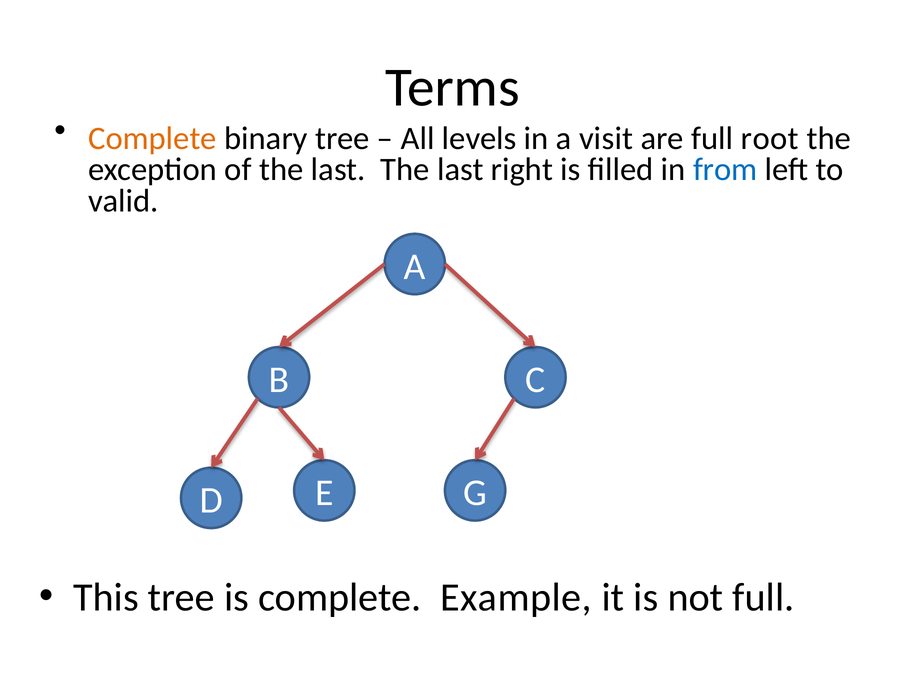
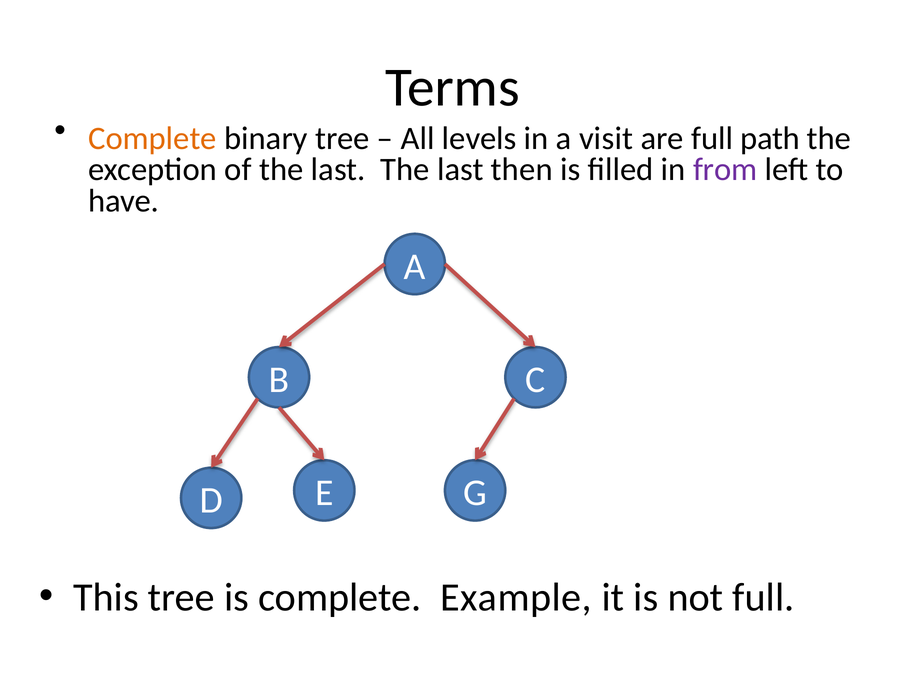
root: root -> path (770, 138)
right: right -> then (522, 170)
from colour: blue -> purple (725, 170)
valid: valid -> have (124, 201)
